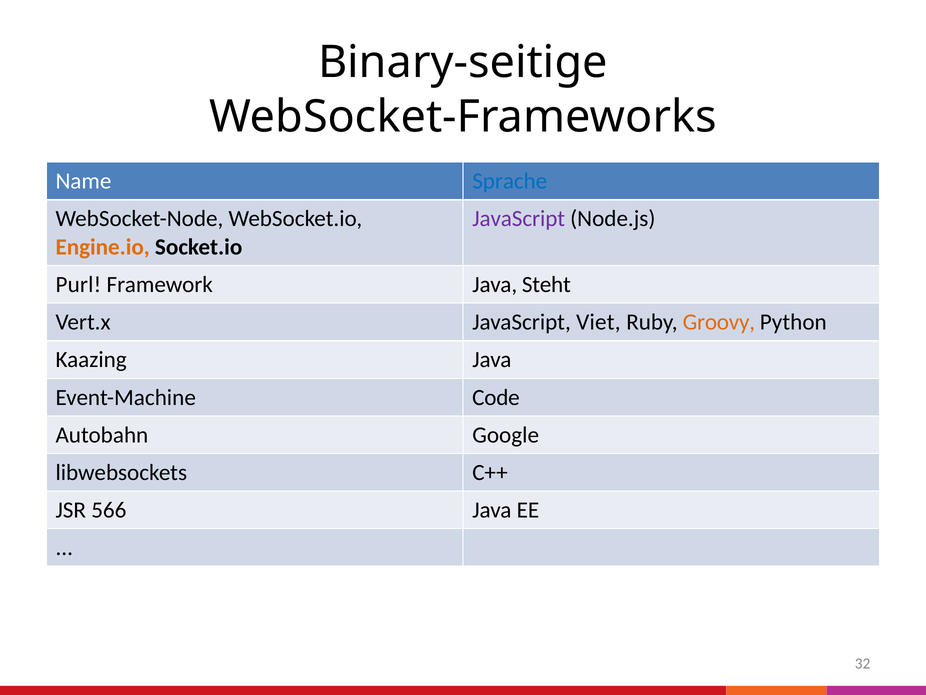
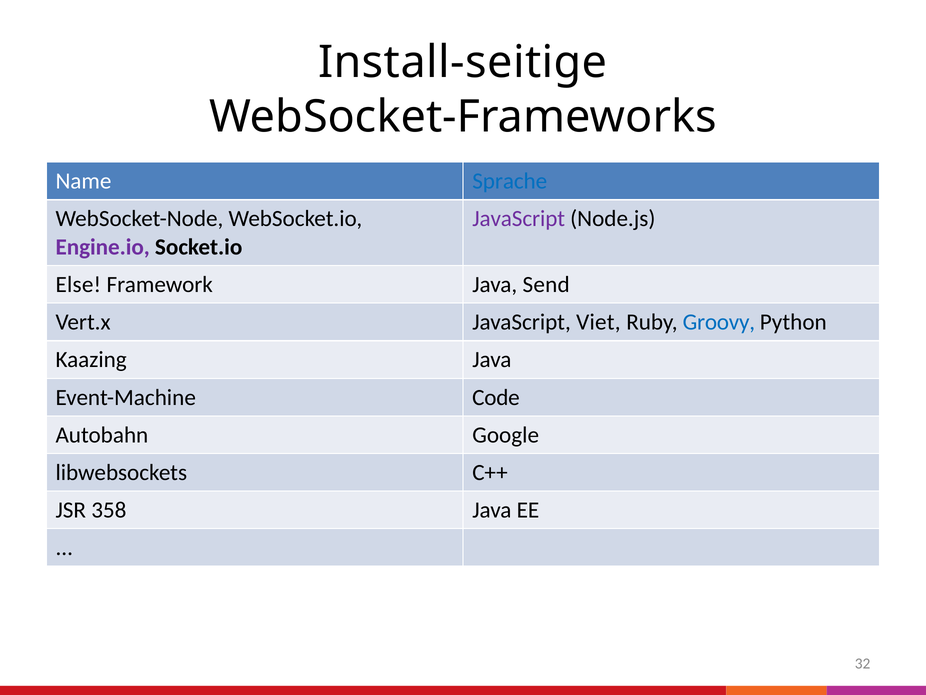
Binary-seitige: Binary-seitige -> Install-seitige (463, 63)
Engine.io colour: orange -> purple (103, 247)
Purl: Purl -> Else (78, 284)
Steht: Steht -> Send (546, 284)
Groovy colour: orange -> blue (719, 322)
566: 566 -> 358 (109, 510)
